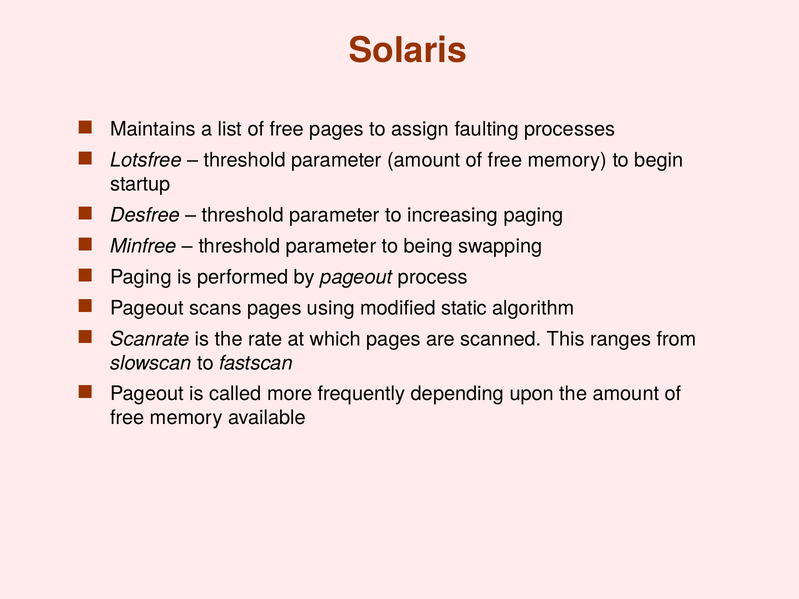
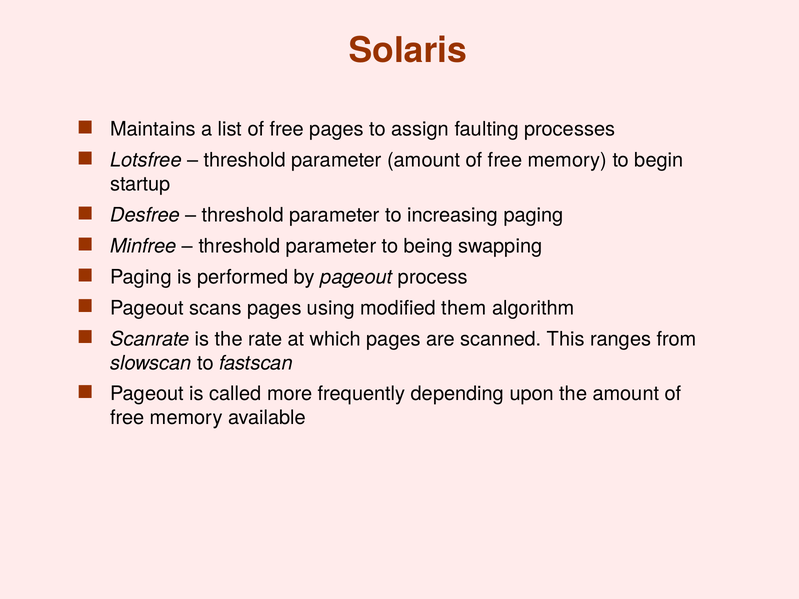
static: static -> them (464, 308)
